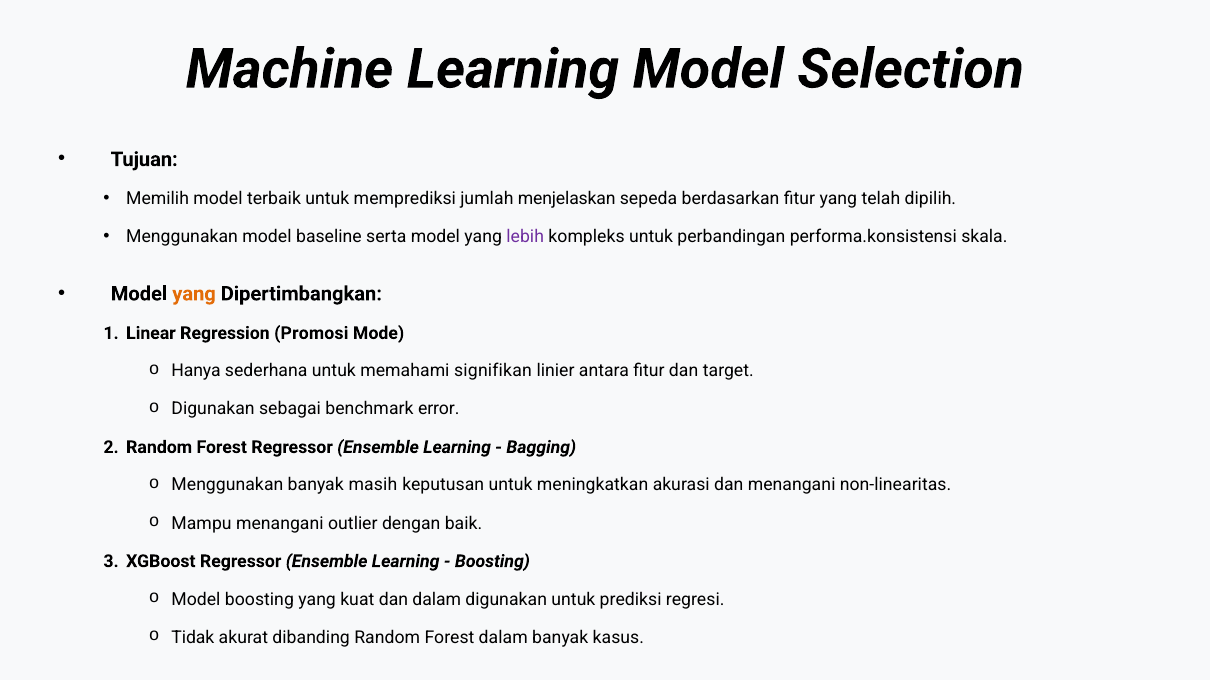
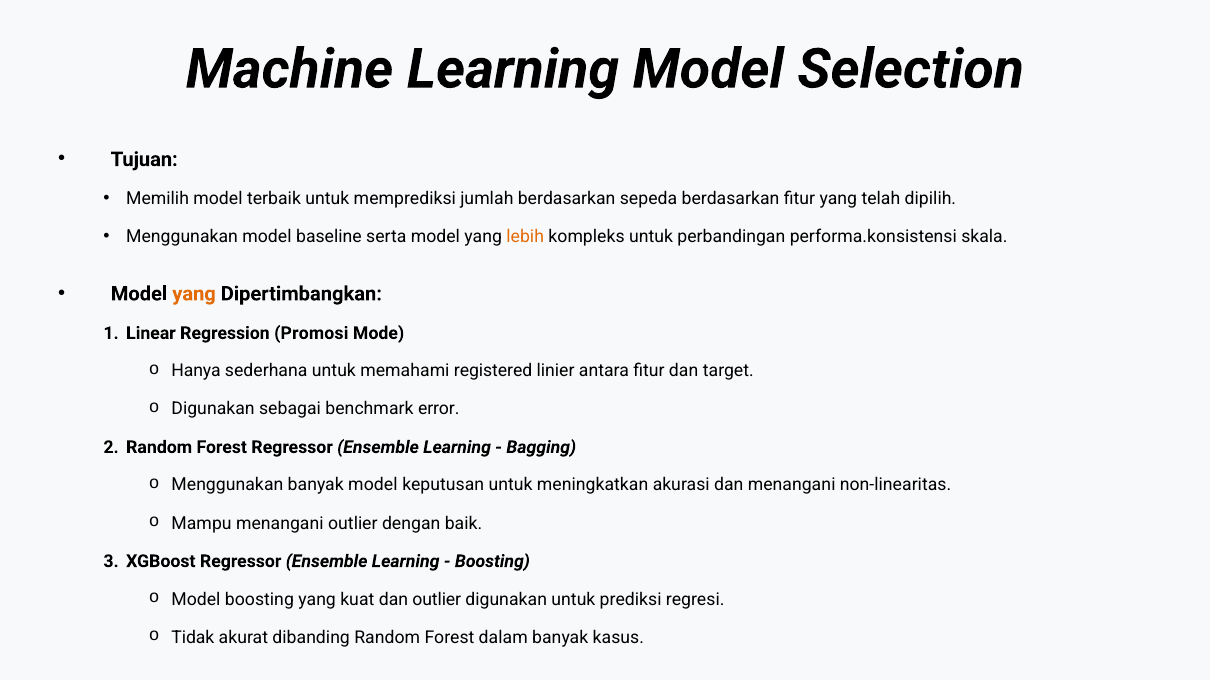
jumlah menjelaskan: menjelaskan -> berdasarkan (567, 199)
lebih colour: purple -> orange (525, 237)
signifikan: signifikan -> registered (493, 371)
banyak masih: masih -> model (373, 486)
dan dalam: dalam -> outlier (437, 600)
